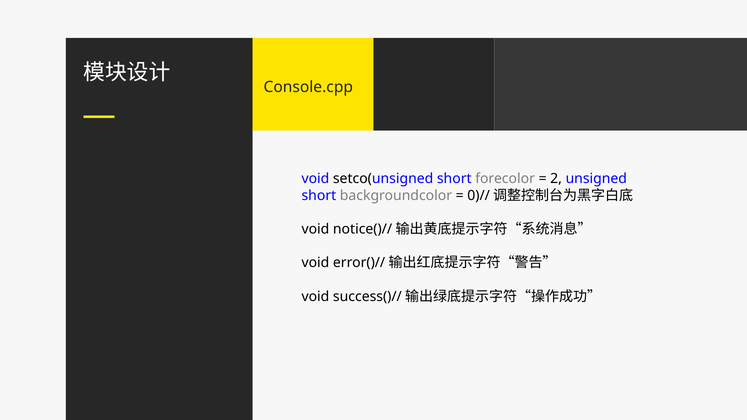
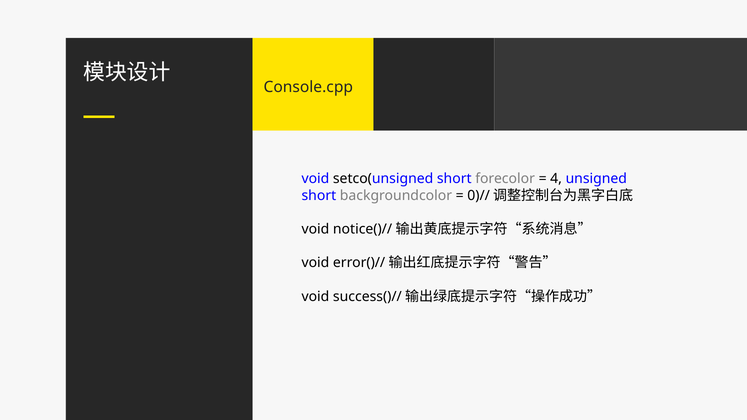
2: 2 -> 4 (556, 179)
